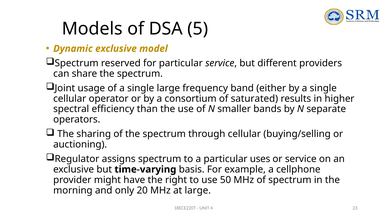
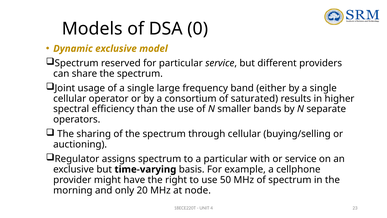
5: 5 -> 0 (198, 29)
uses: uses -> with (260, 159)
at large: large -> node (198, 190)
